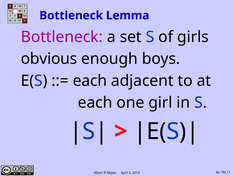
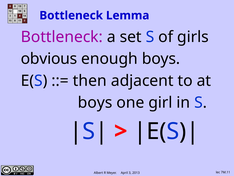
each: each -> then (90, 80)
each: each -> boys (95, 102)
